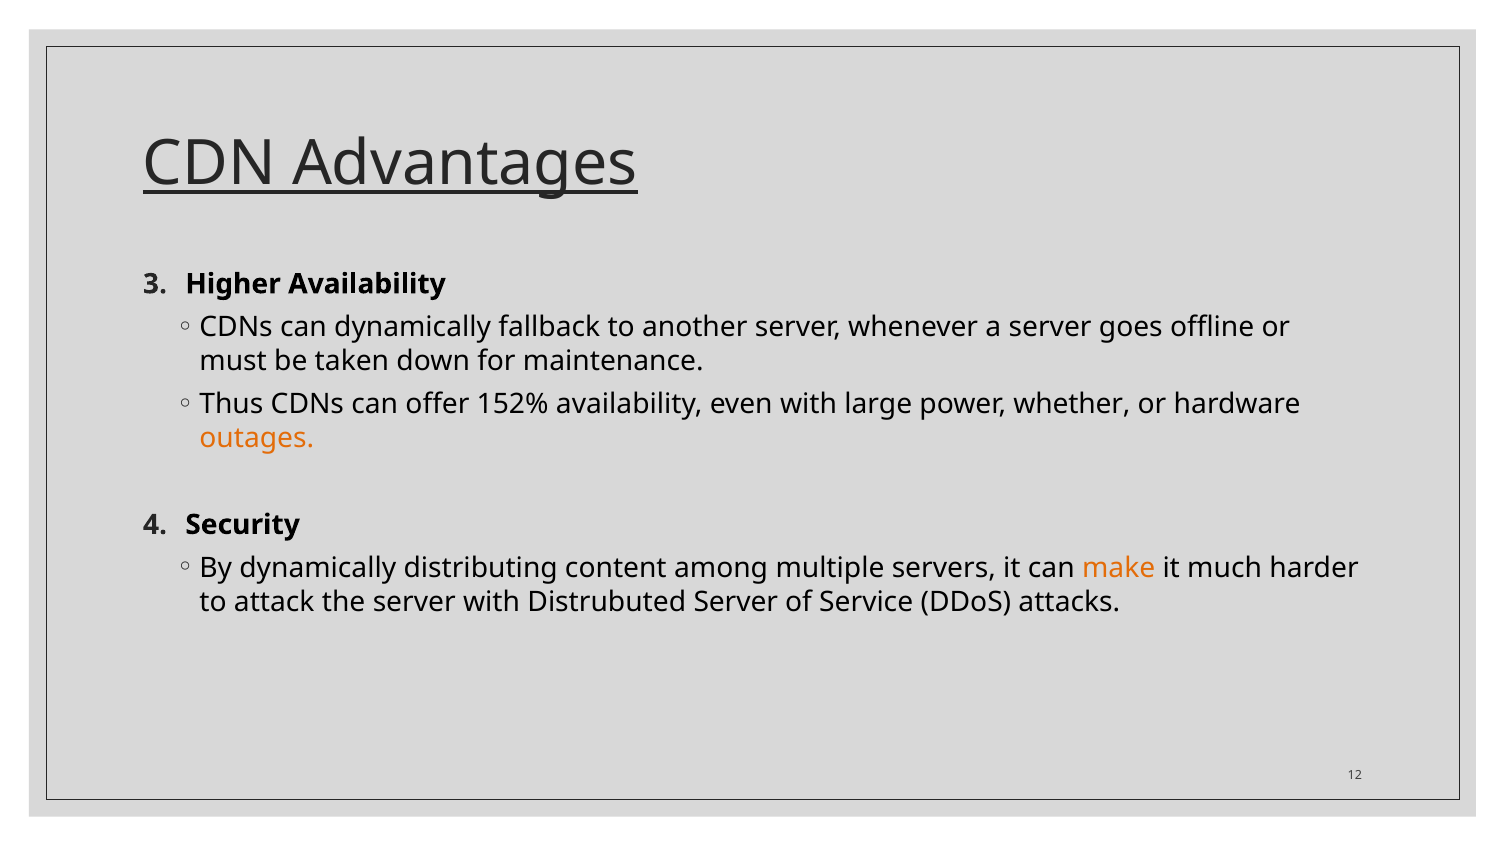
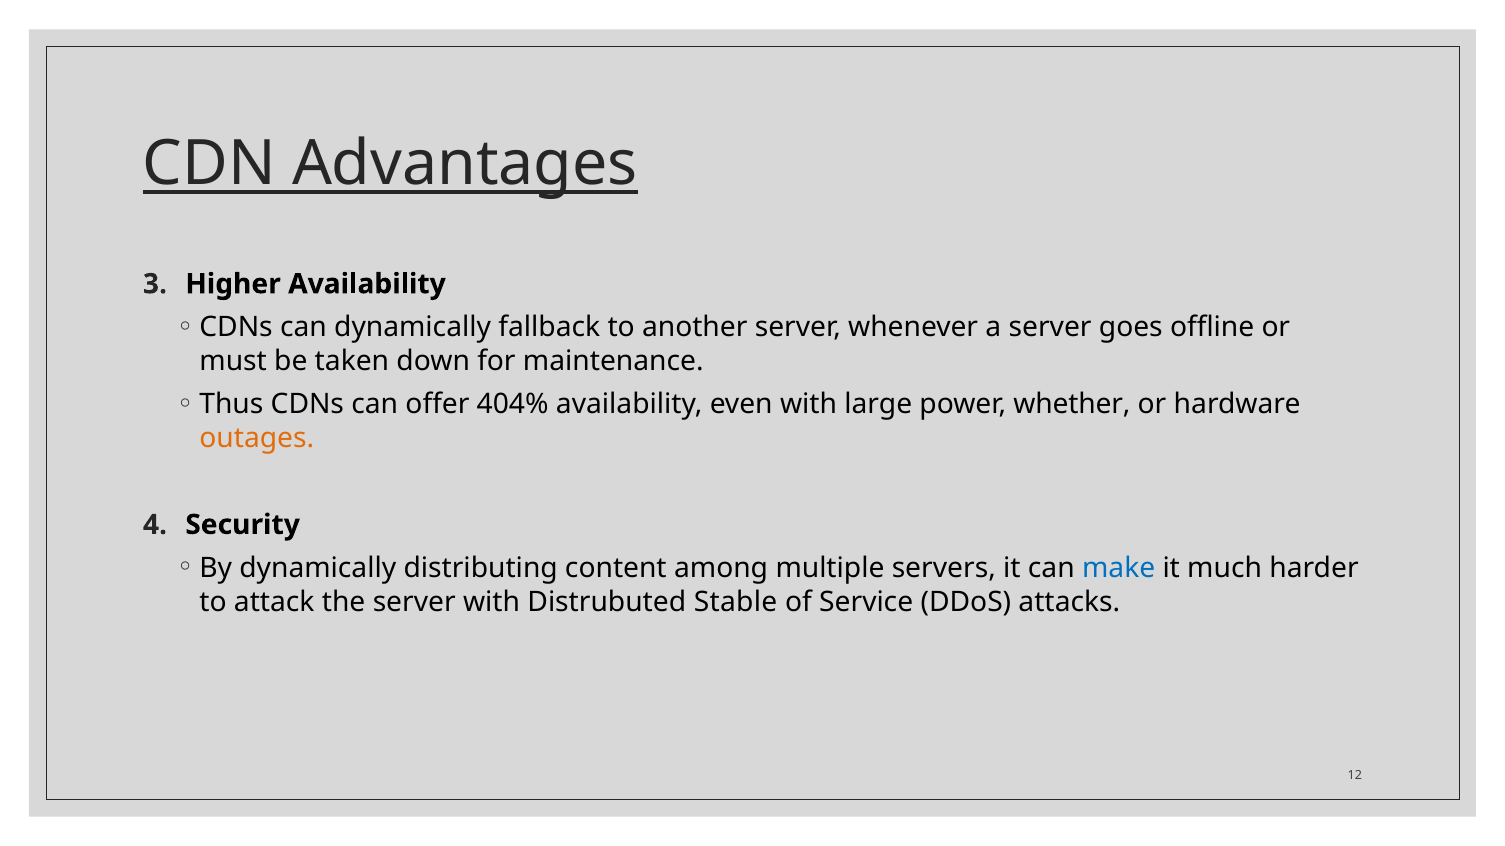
152%: 152% -> 404% (513, 405)
make colour: orange -> blue (1119, 568)
Distrubuted Server: Server -> Stable (736, 602)
